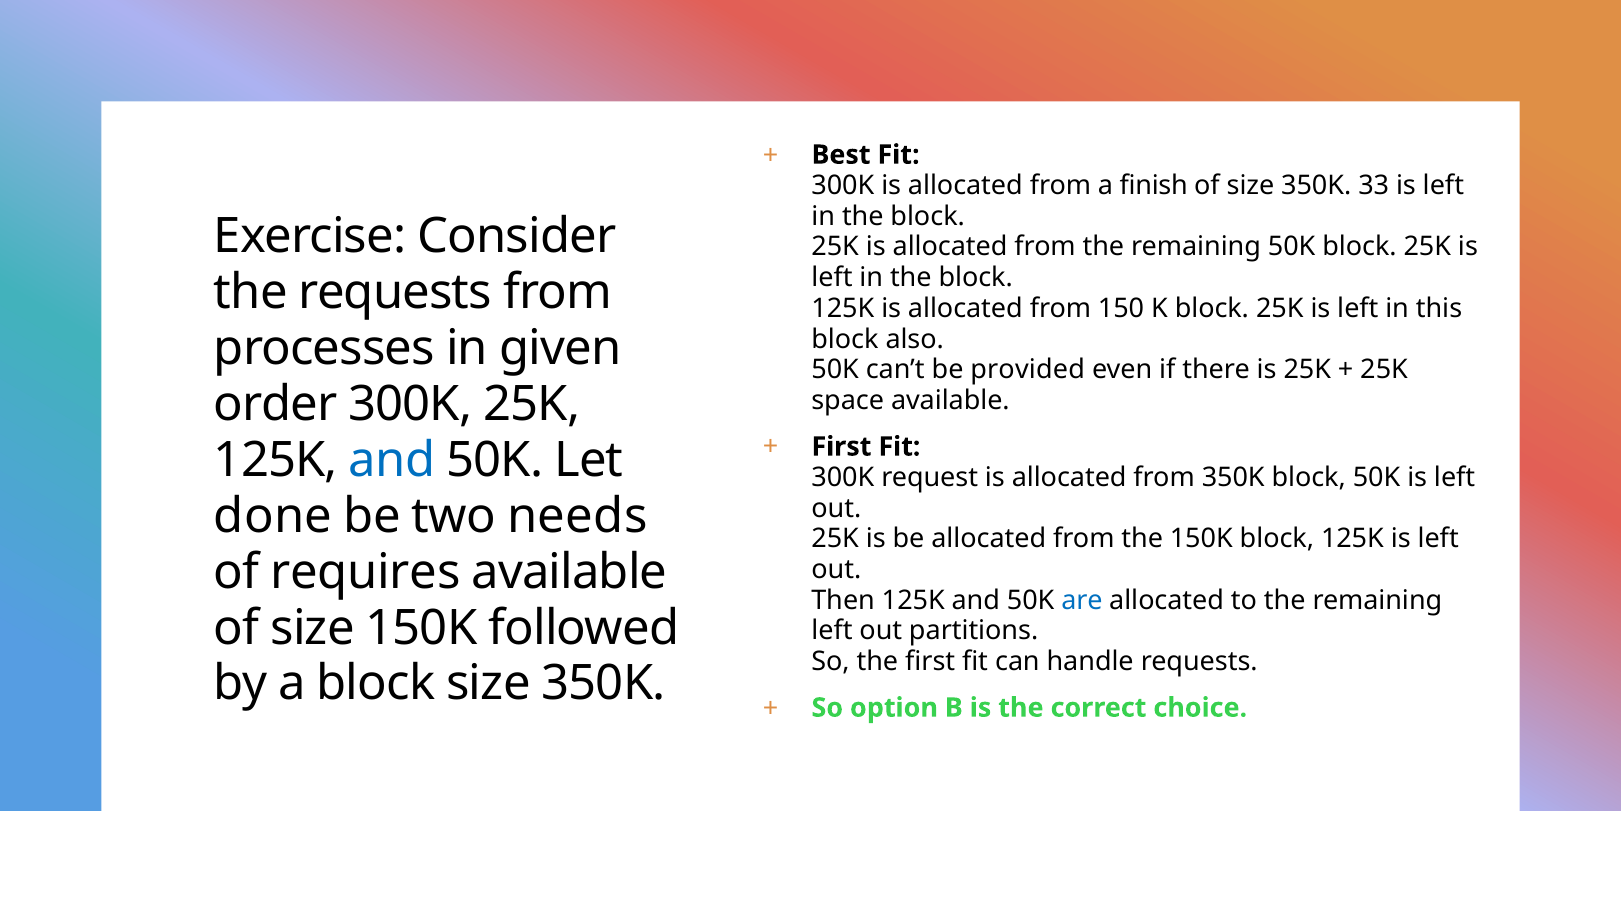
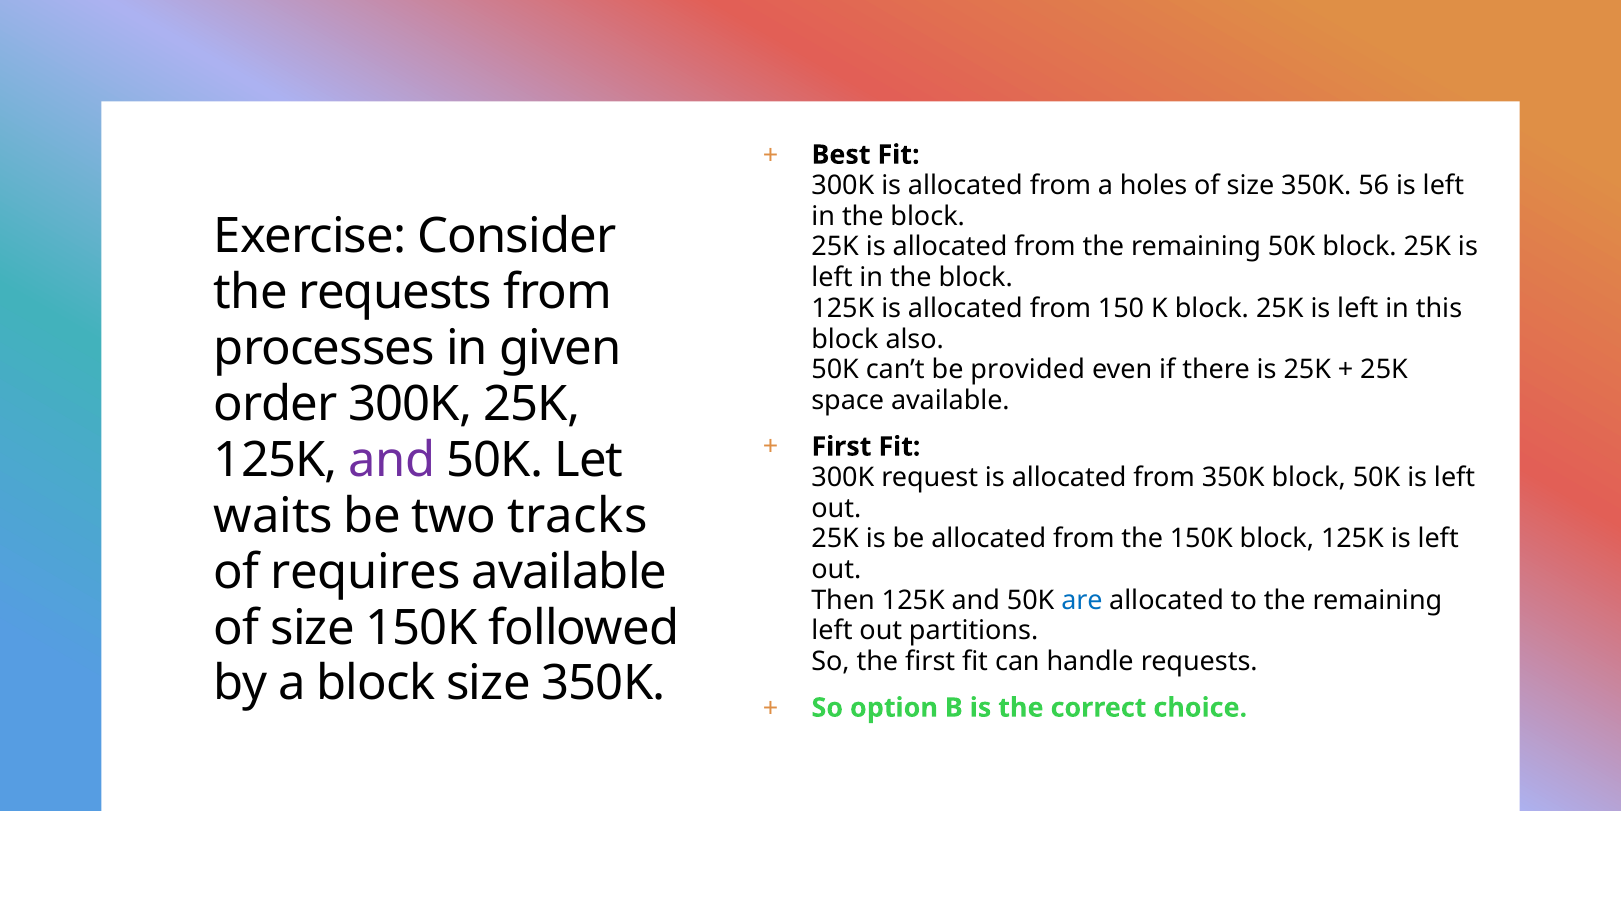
finish: finish -> holes (1154, 186)
33: 33 -> 56 (1374, 186)
and colour: blue -> purple (392, 460)
done: done -> waits (273, 516)
needs: needs -> tracks (577, 516)
